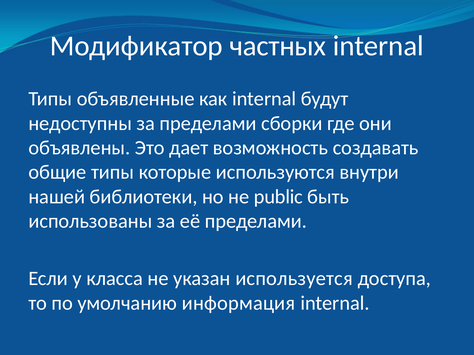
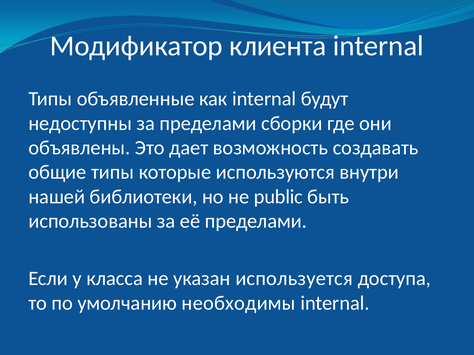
частных: частных -> клиента (278, 46)
информация: информация -> необходимы (239, 303)
